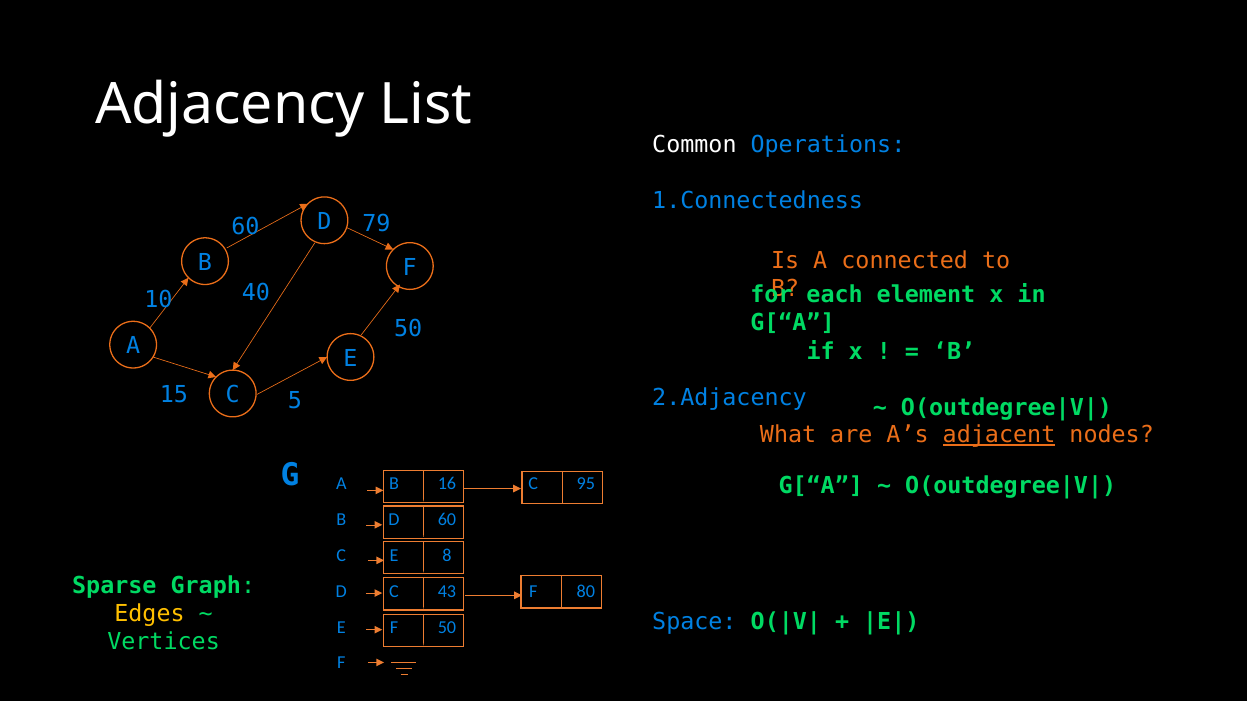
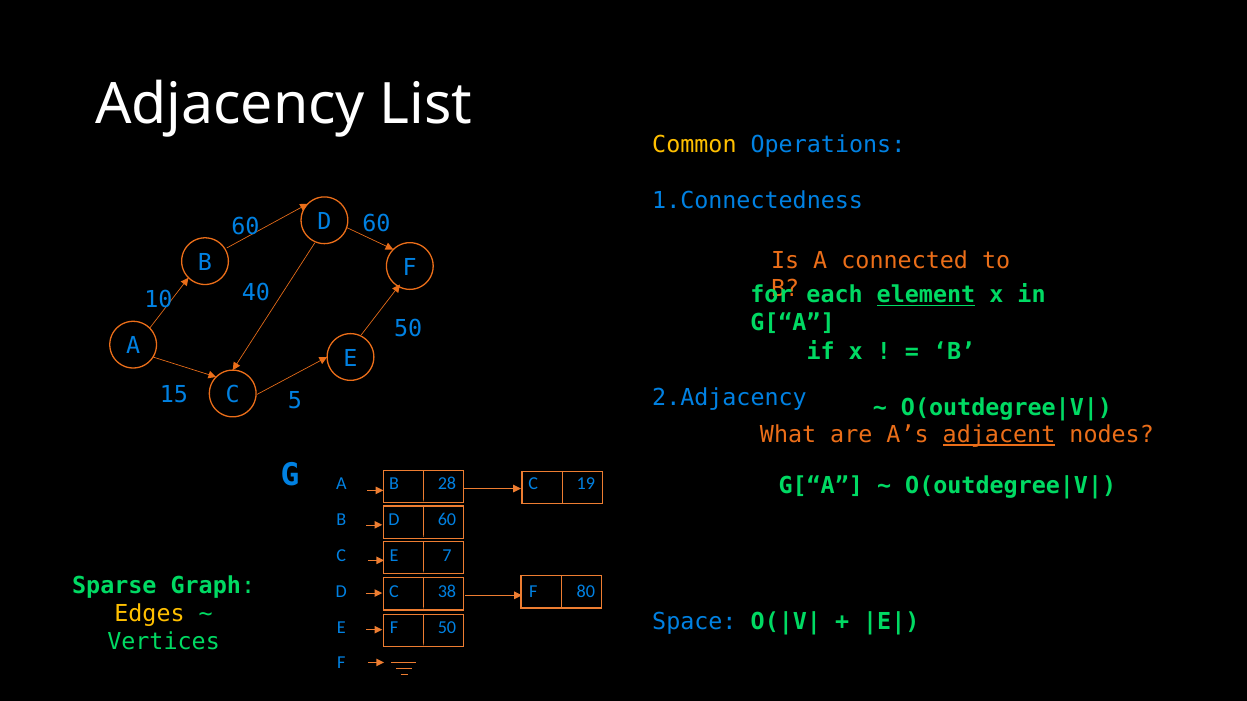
Common colour: white -> yellow (694, 145)
60 79: 79 -> 60 (376, 223)
element underline: none -> present (926, 295)
16: 16 -> 28 (447, 484)
95: 95 -> 19 (586, 484)
8: 8 -> 7 (447, 556)
43: 43 -> 38 (447, 592)
